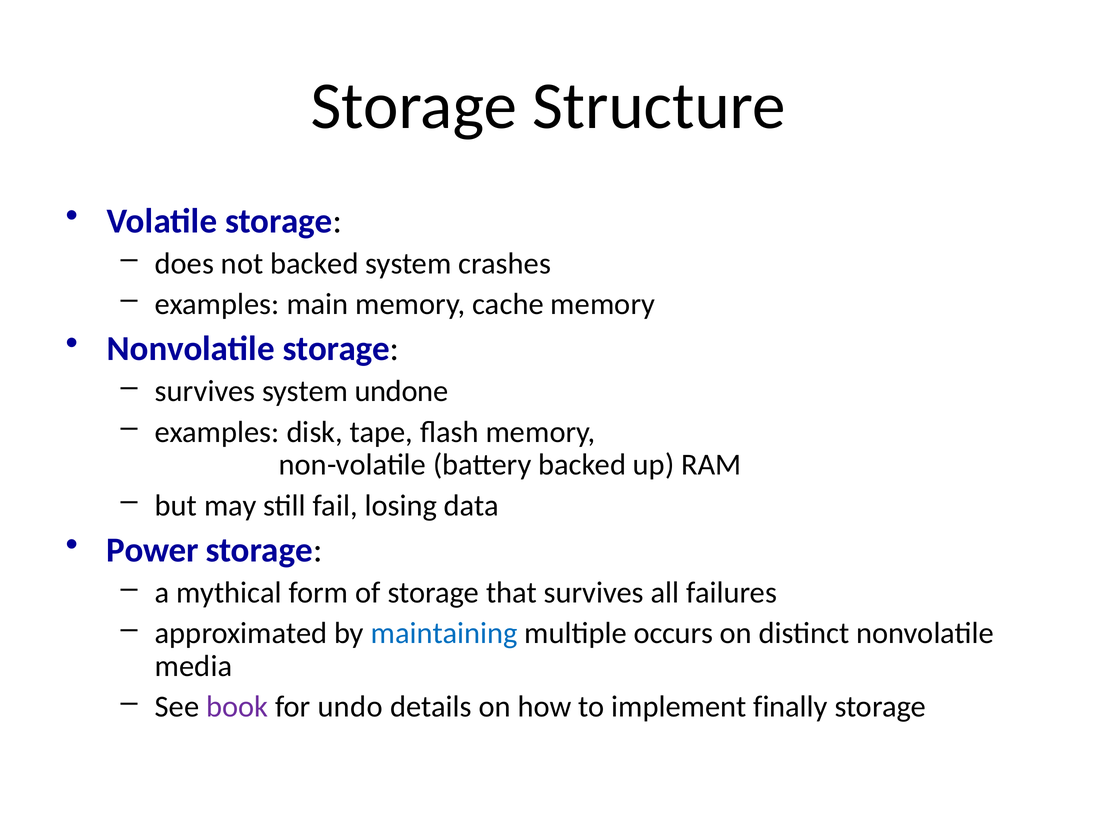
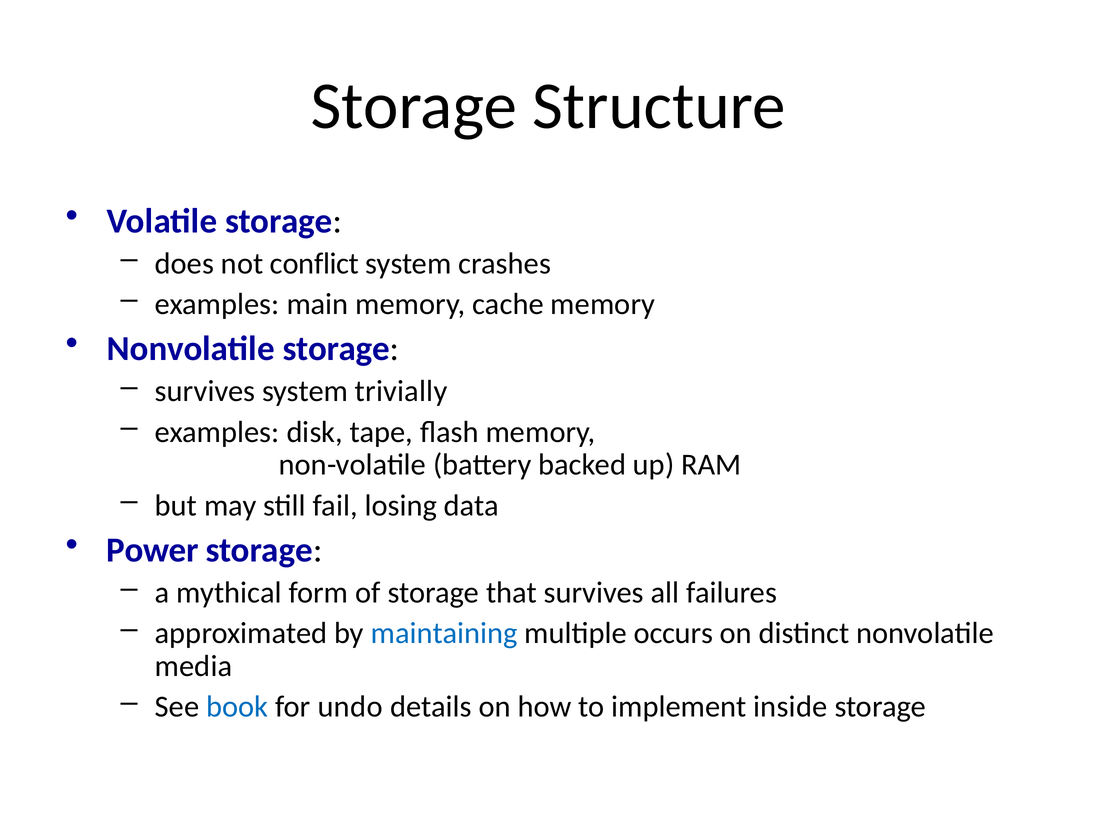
not backed: backed -> conflict (315, 263)
undone: undone -> trivially (401, 391)
book colour: purple -> blue (237, 707)
finally: finally -> inside (790, 707)
